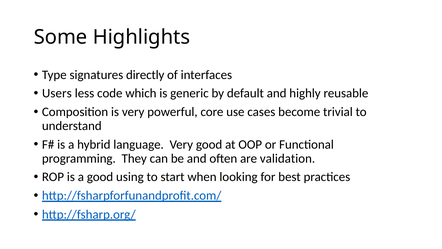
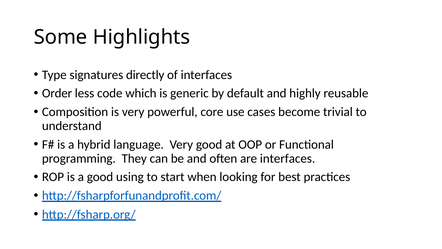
Users: Users -> Order (57, 93)
are validation: validation -> interfaces (288, 158)
